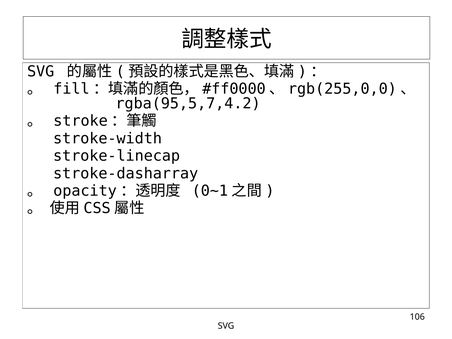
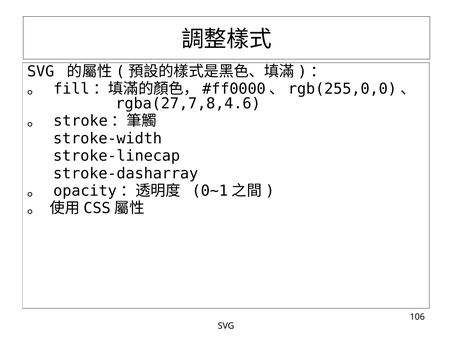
rgba(95,5,7,4.2: rgba(95,5,7,4.2 -> rgba(27,7,8,4.6 (188, 103)
